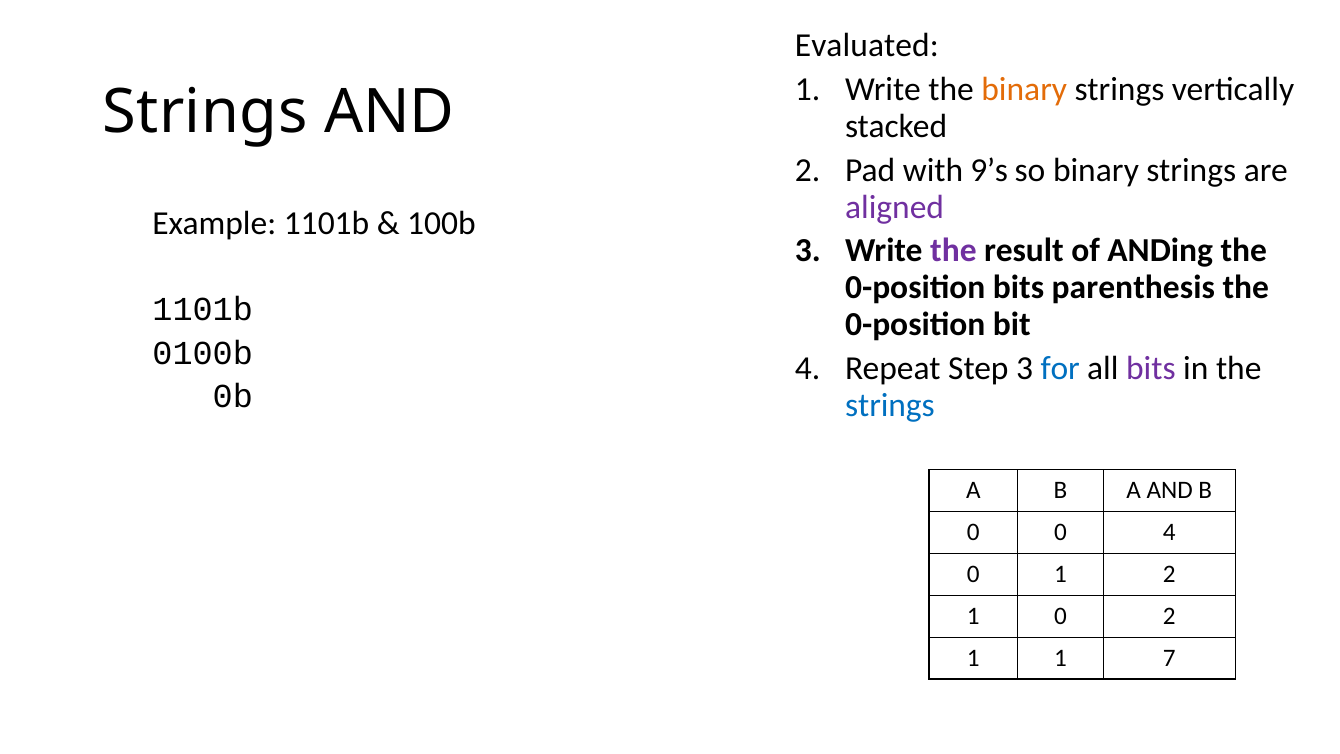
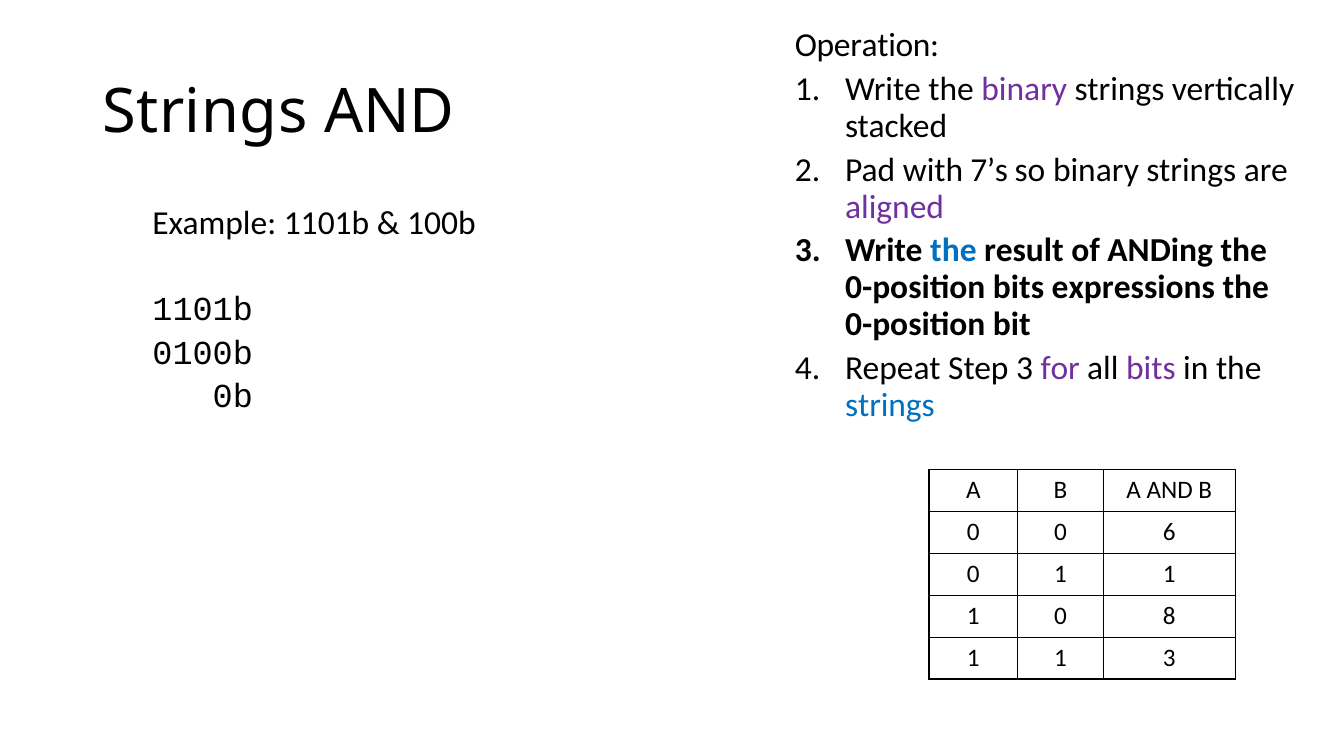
Evaluated: Evaluated -> Operation (867, 46)
binary colour: orange -> purple (1024, 90)
9’s: 9’s -> 7’s (989, 170)
the colour: purple -> blue (953, 251)
parenthesis: parenthesis -> expressions (1133, 288)
for colour: blue -> purple (1060, 368)
0 4: 4 -> 6 (1169, 532)
0 1 2: 2 -> 1 (1169, 574)
0 2: 2 -> 8 (1169, 616)
1 7: 7 -> 3 (1169, 658)
